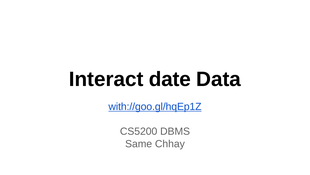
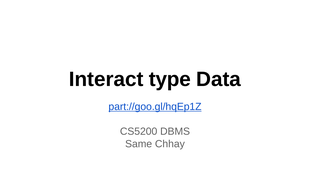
date: date -> type (170, 79)
with://goo.gl/hqEp1Z: with://goo.gl/hqEp1Z -> part://goo.gl/hqEp1Z (155, 106)
